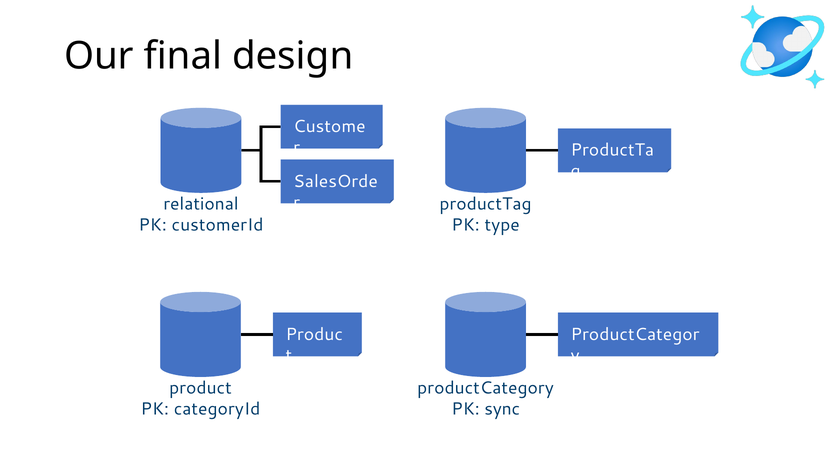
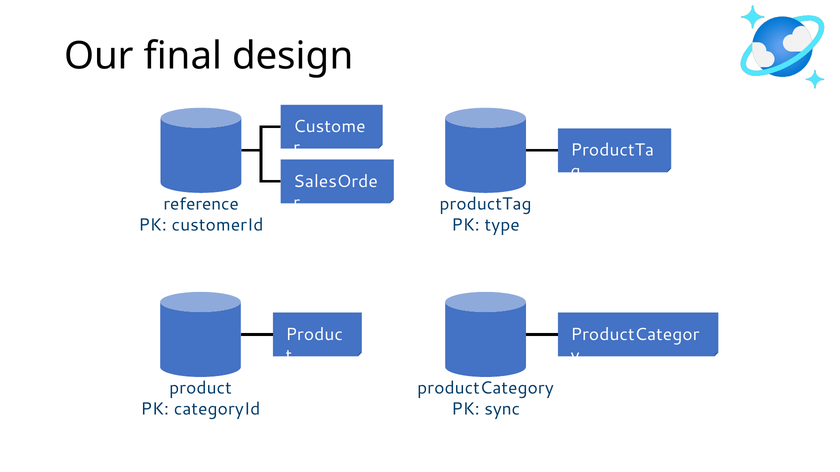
relational: relational -> reference (201, 204)
